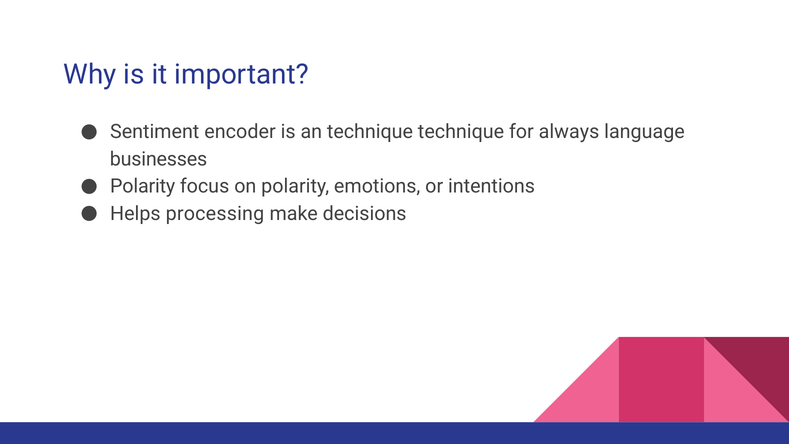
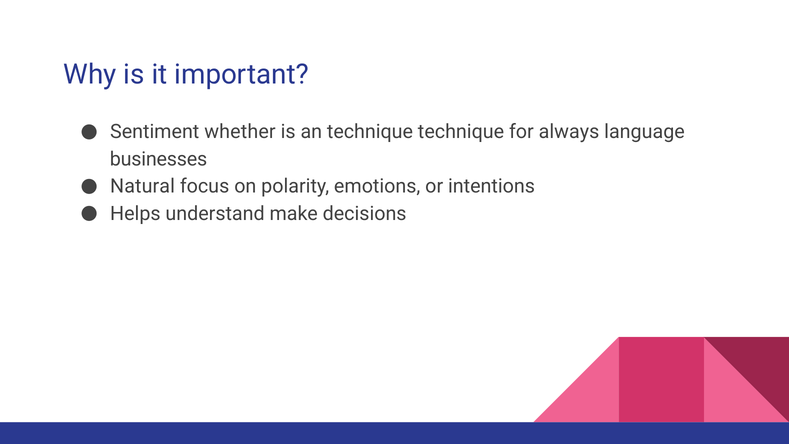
encoder: encoder -> whether (240, 132)
Polarity: Polarity -> Natural (143, 186)
processing: processing -> understand (215, 214)
